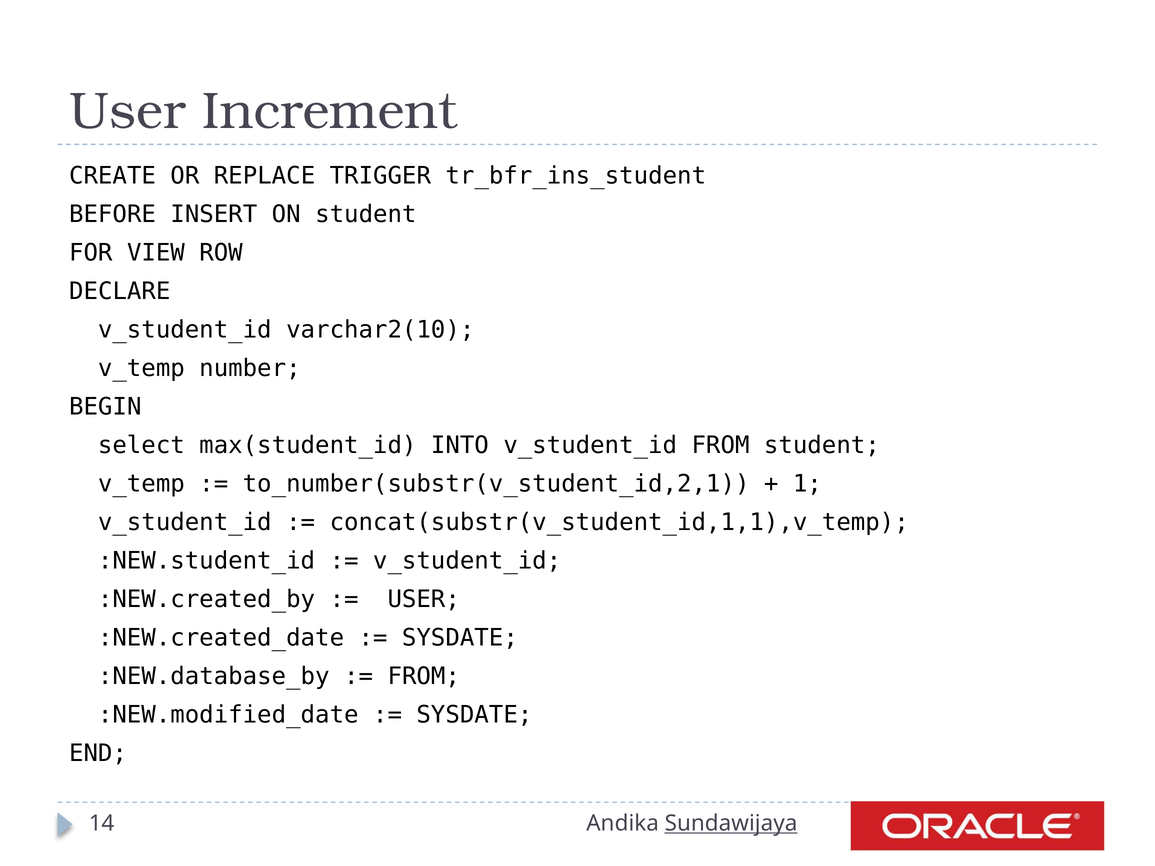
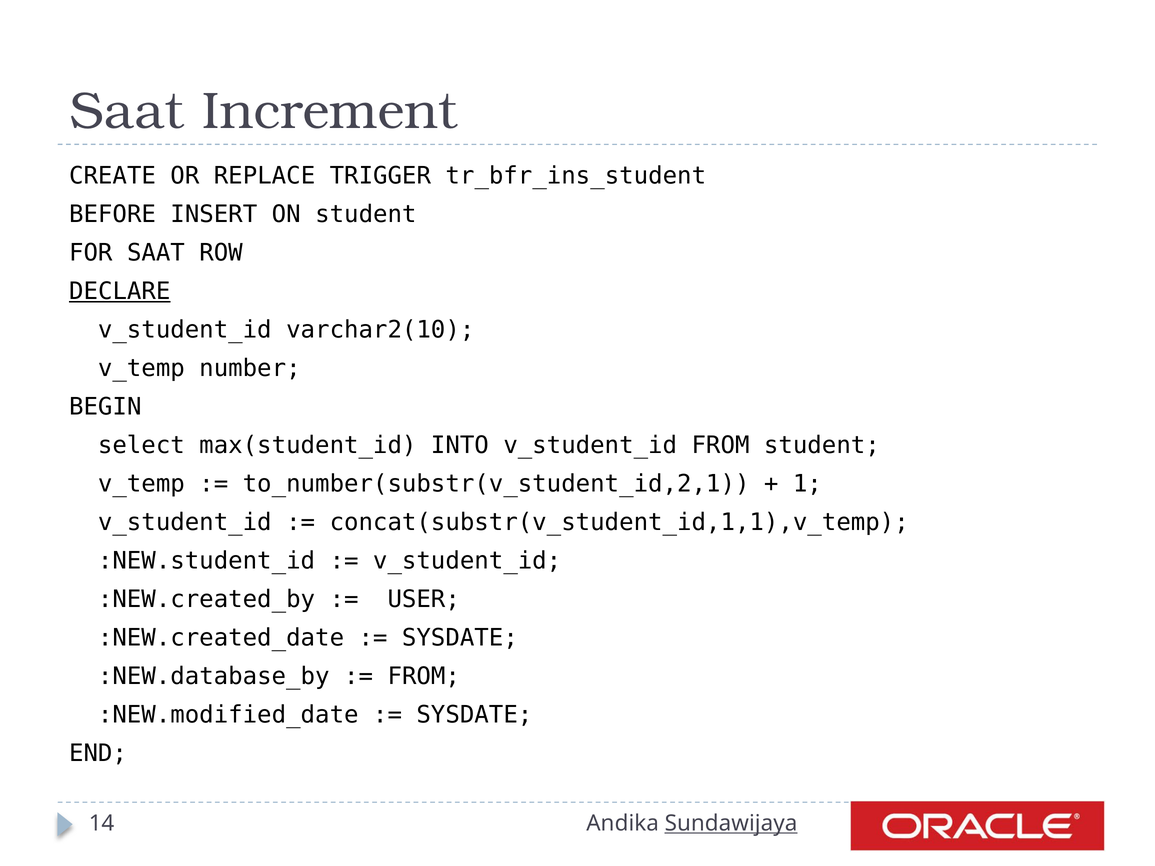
User: User -> Saat (127, 111)
FOR VIEW: VIEW -> SAAT (156, 253)
DECLARE underline: none -> present (120, 291)
